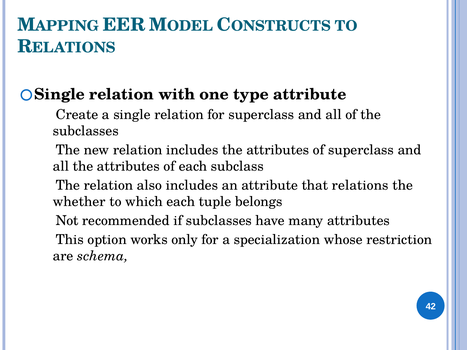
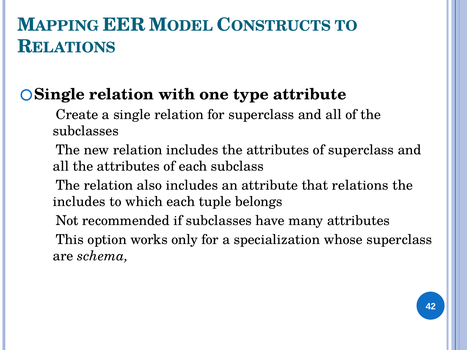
whether: whether -> includes (79, 202)
whose restriction: restriction -> superclass (399, 240)
